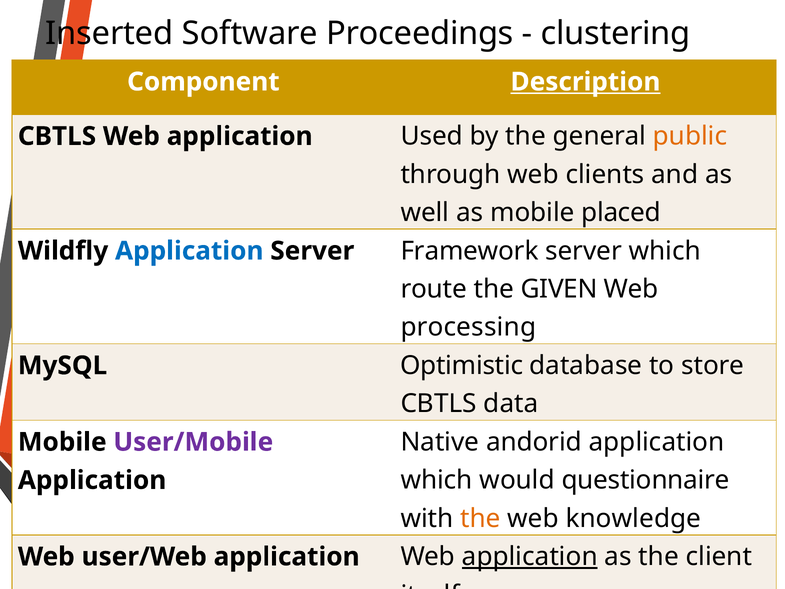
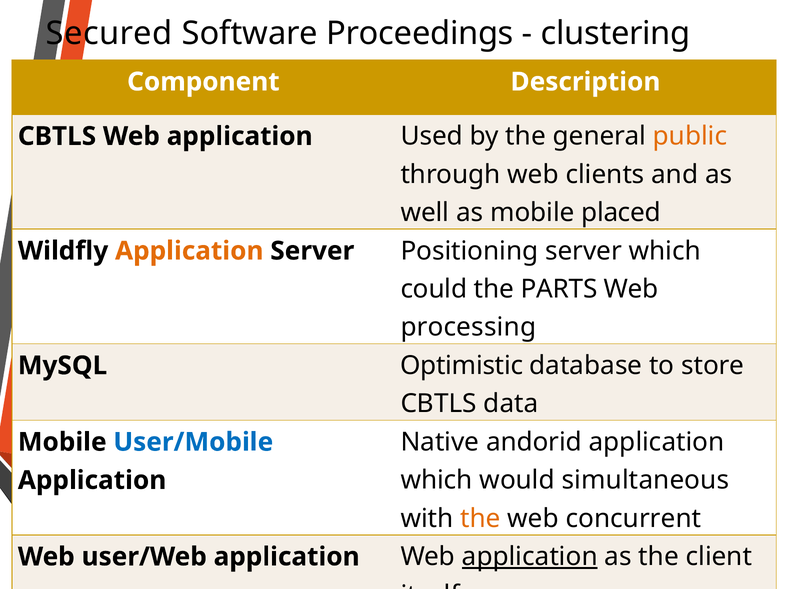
Inserted: Inserted -> Secured (109, 33)
Description underline: present -> none (585, 82)
Application colour: blue -> orange (189, 251)
Framework: Framework -> Positioning (469, 251)
route: route -> could (434, 289)
GIVEN: GIVEN -> PARTS (559, 289)
User/Mobile colour: purple -> blue (193, 442)
questionnaire: questionnaire -> simultaneous (645, 480)
knowledge: knowledge -> concurrent (633, 518)
